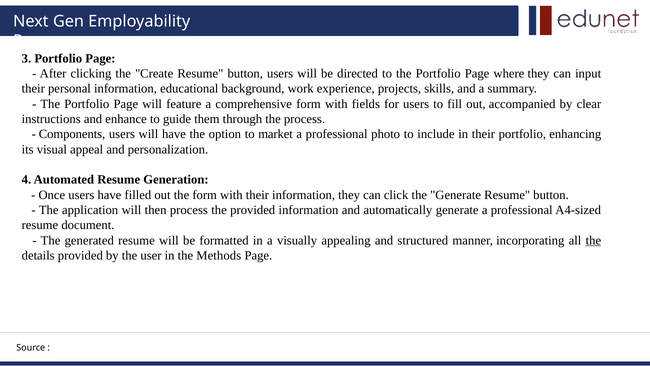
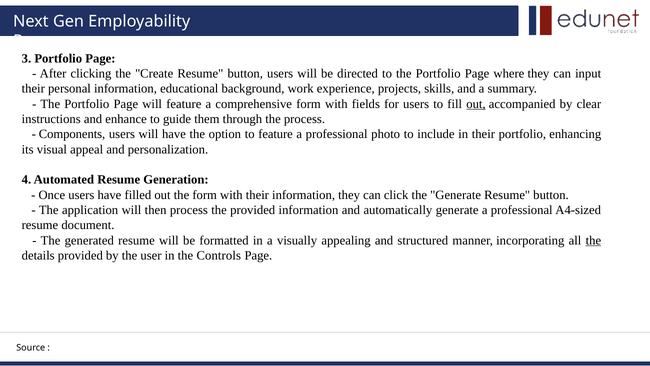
out underline: none -> present (476, 104)
to market: market -> feature (276, 134)
Methods: Methods -> Controls (219, 256)
